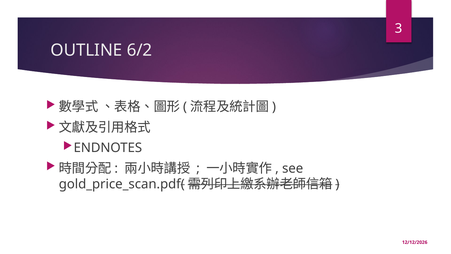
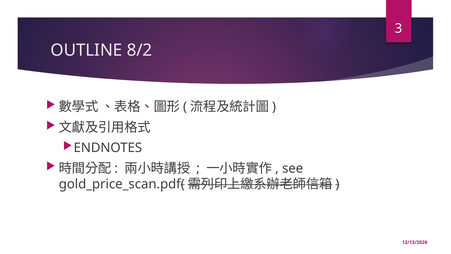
6/2: 6/2 -> 8/2 (140, 50)
